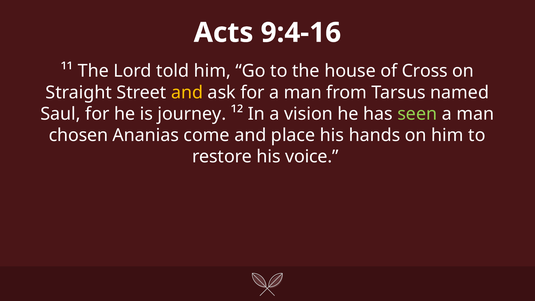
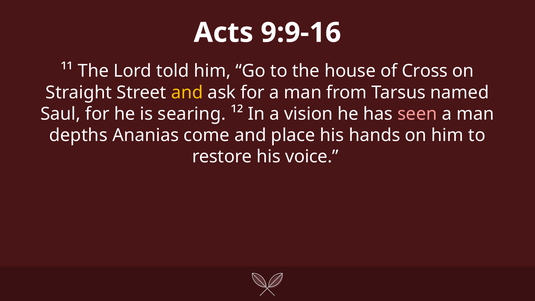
9:4-16: 9:4-16 -> 9:9-16 (301, 33)
journey: journey -> searing (192, 114)
seen colour: light green -> pink (417, 114)
chosen: chosen -> depths (78, 135)
